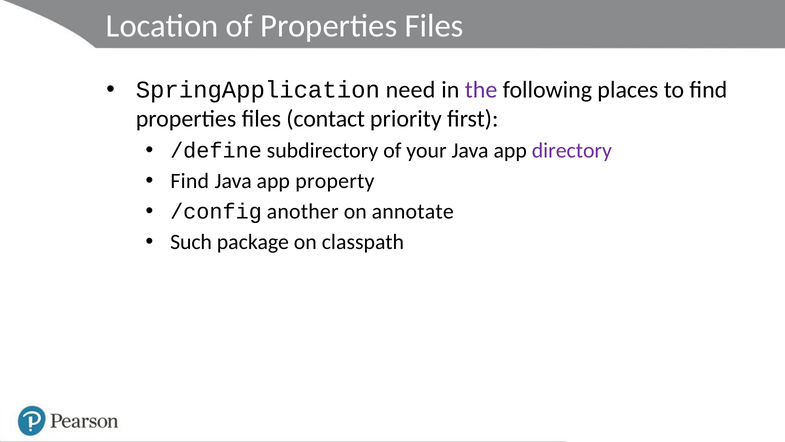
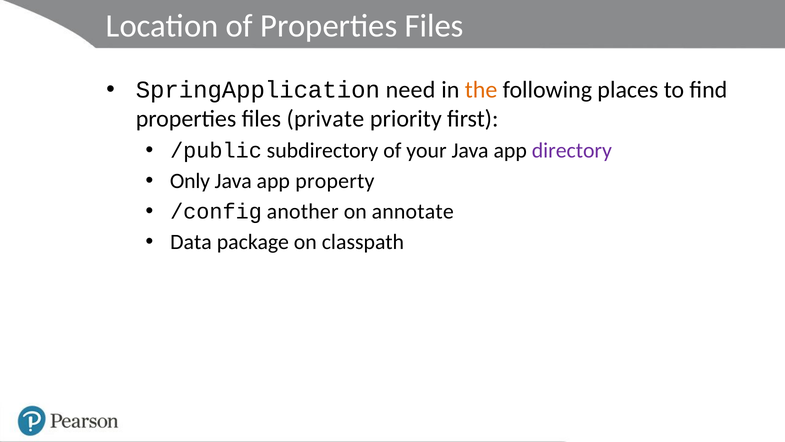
the colour: purple -> orange (481, 90)
contact: contact -> private (325, 119)
/define: /define -> /public (216, 150)
Find: Find -> Only (190, 181)
Such: Such -> Data (191, 242)
